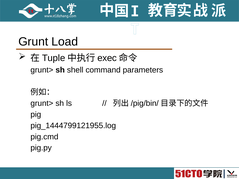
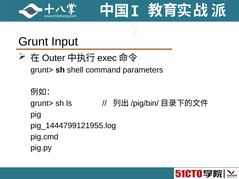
Load: Load -> Input (65, 42)
Tuple: Tuple -> Outer (54, 58)
